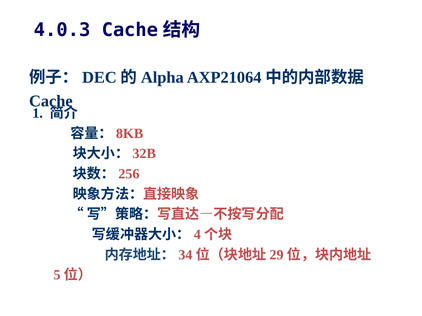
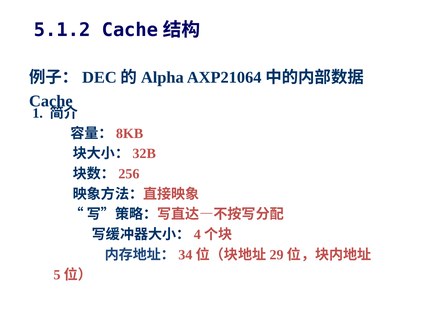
4.0.3: 4.0.3 -> 5.1.2 (62, 30)
